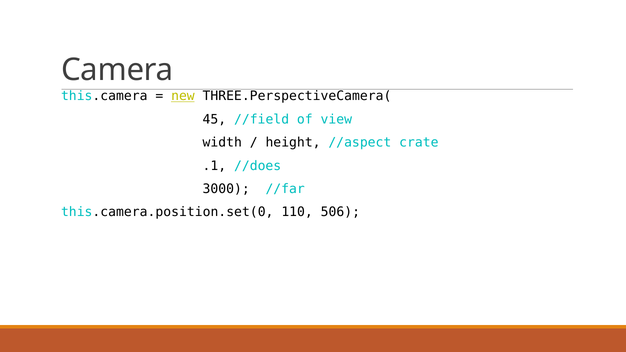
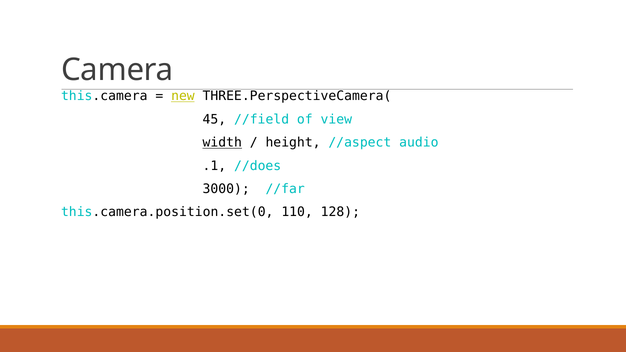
width underline: none -> present (222, 143)
crate: crate -> audio (419, 143)
506: 506 -> 128 (340, 212)
